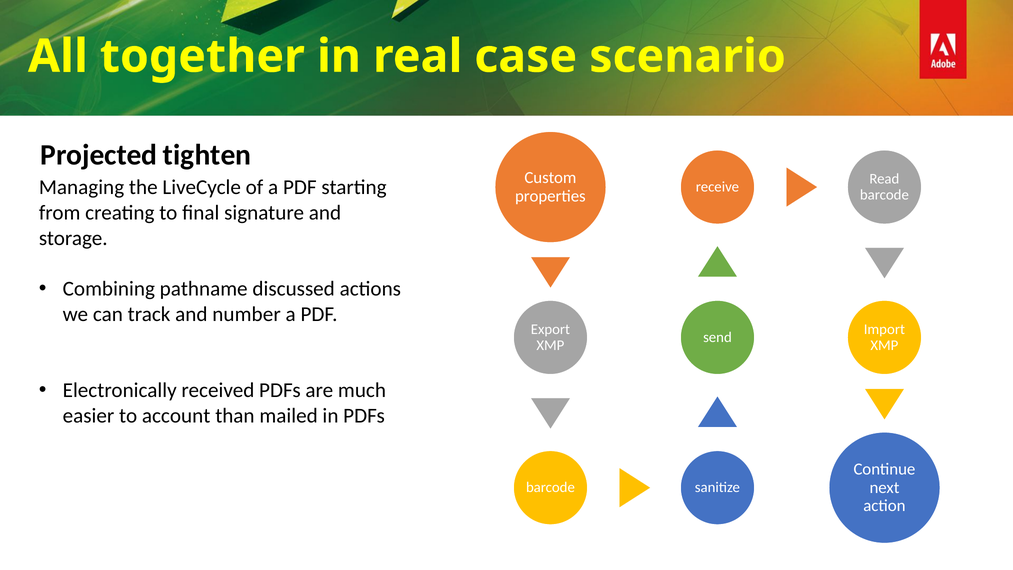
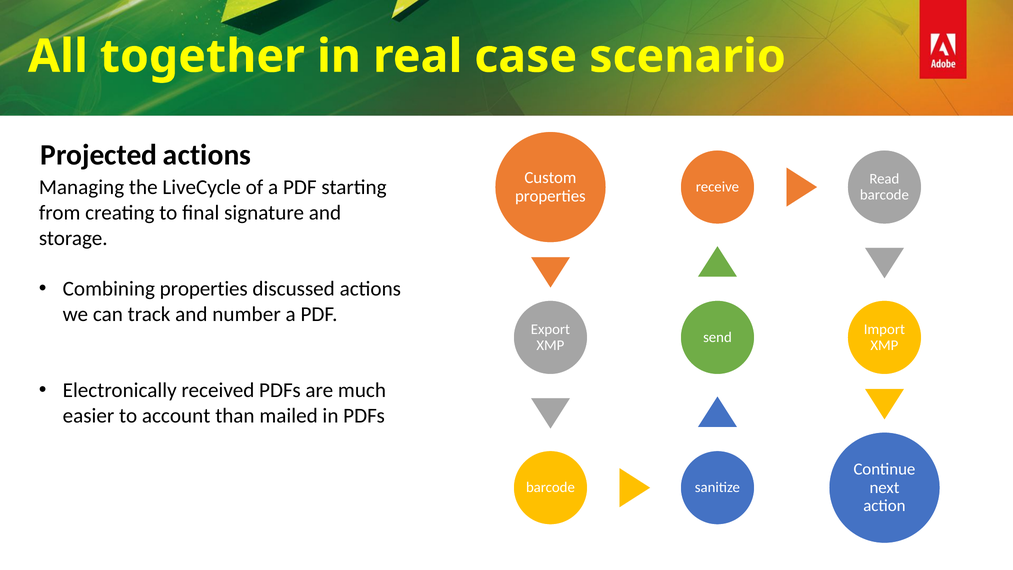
Projected tighten: tighten -> actions (207, 155)
Combining pathname: pathname -> properties (204, 289)
